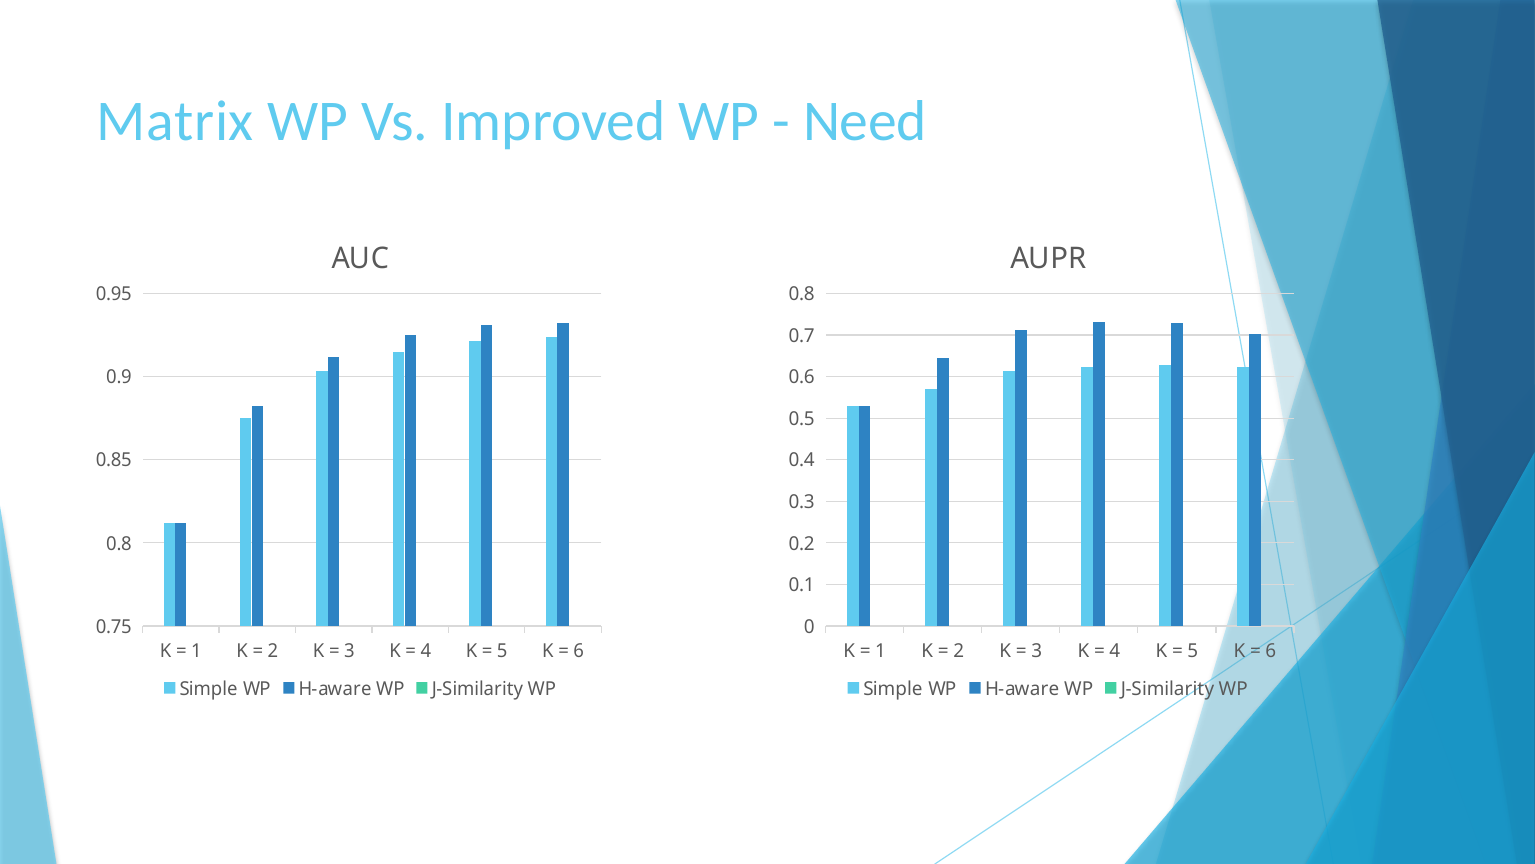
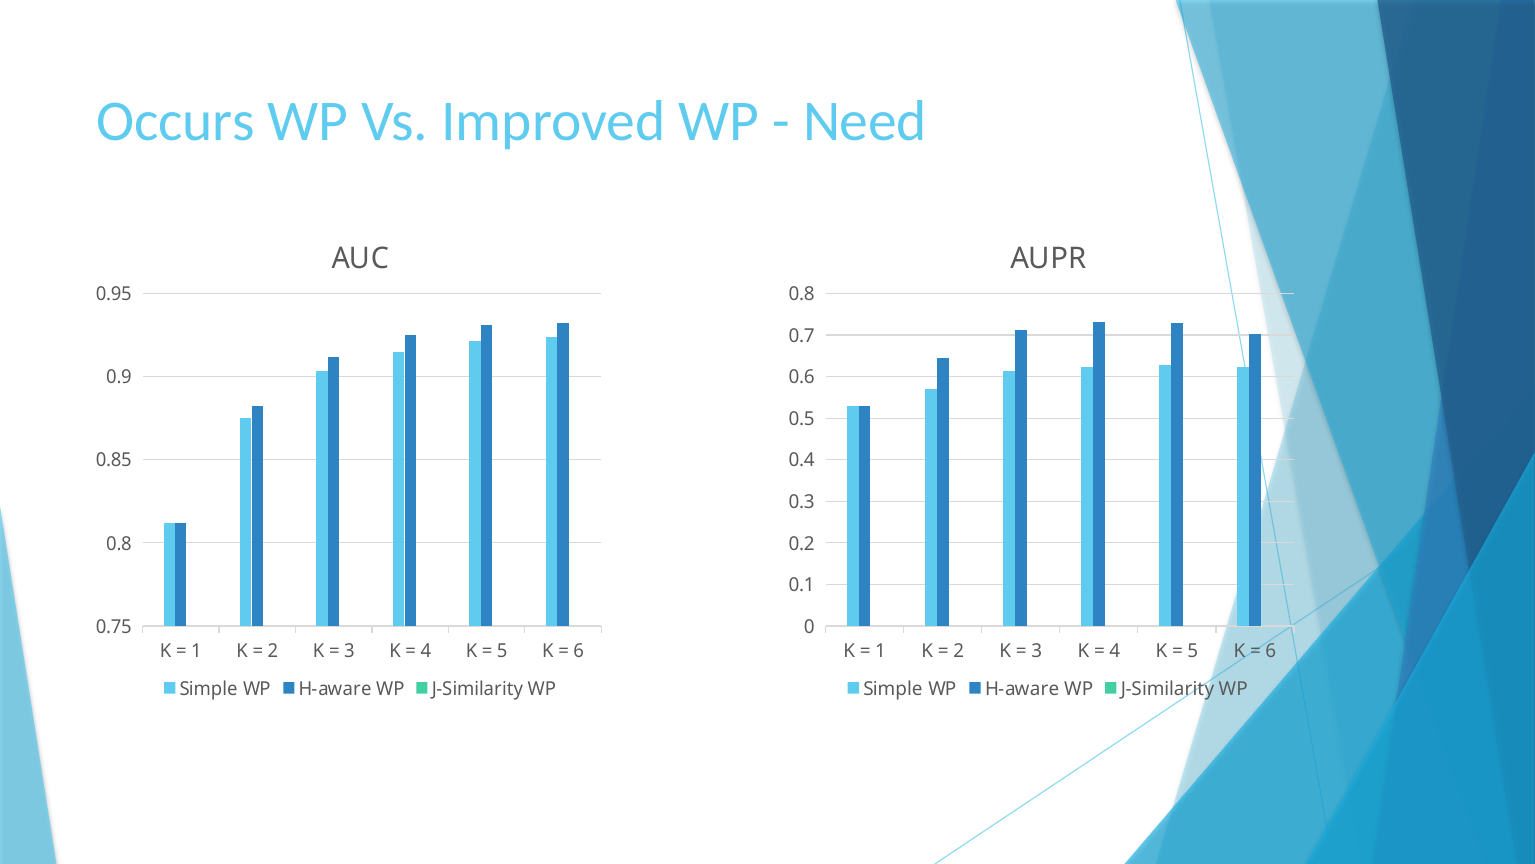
Matrix: Matrix -> Occurs (176, 121)
